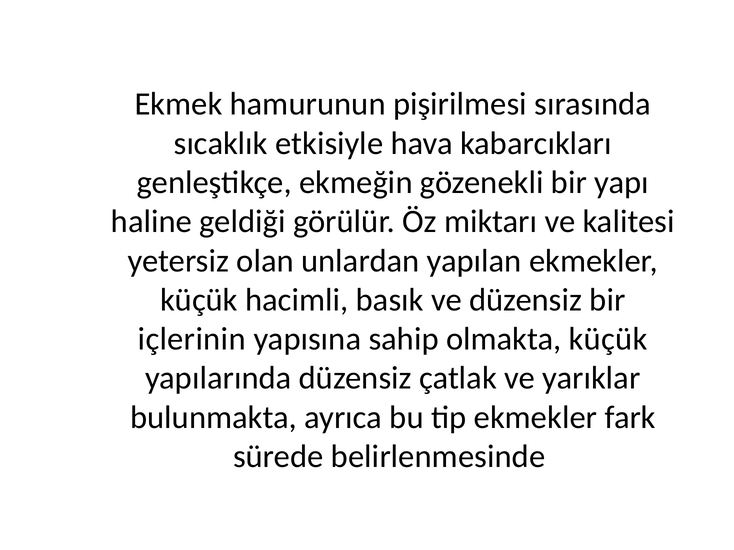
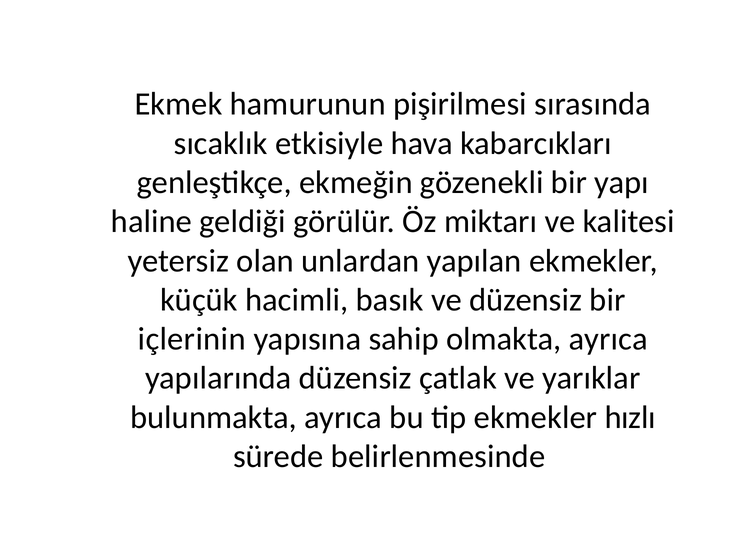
olmakta küçük: küçük -> ayrıca (608, 339)
fark: fark -> hızlı (630, 418)
